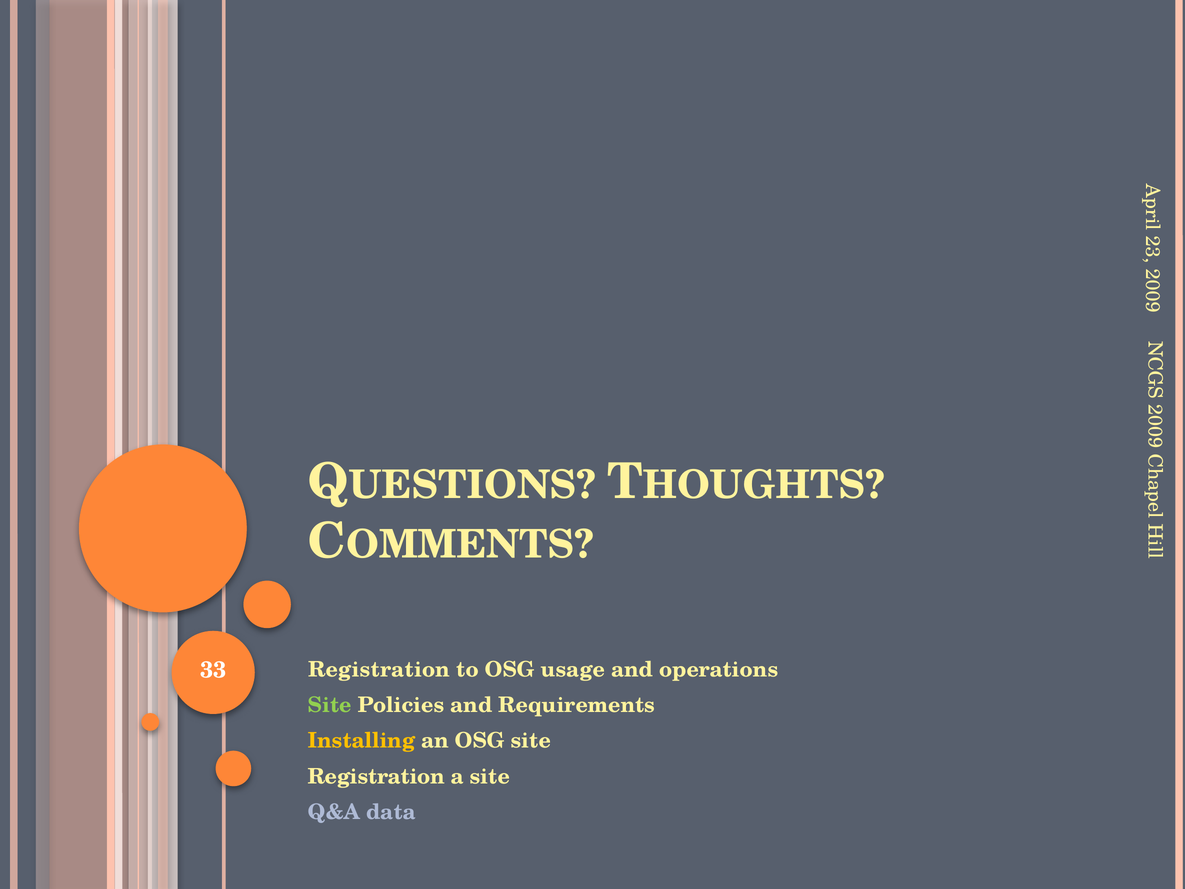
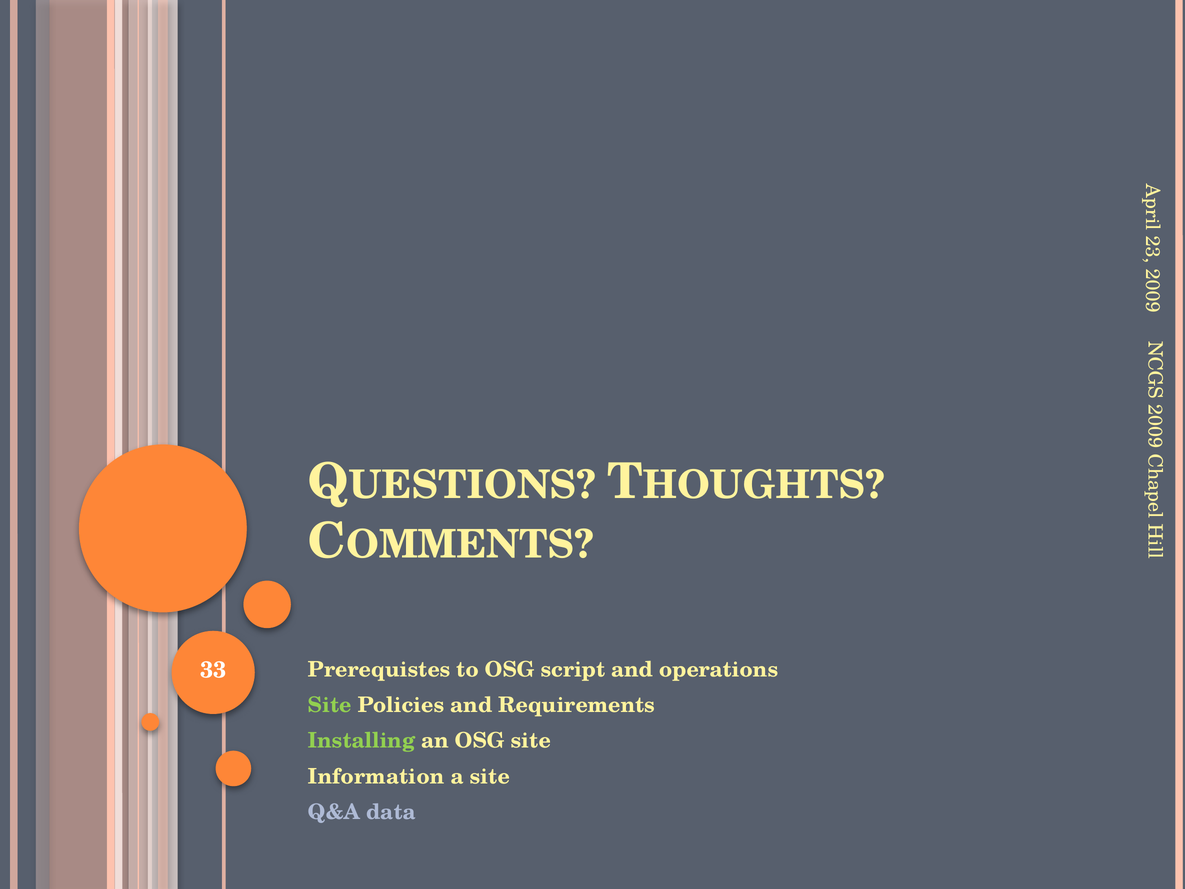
Registration: Registration -> Prerequistes (379, 669)
usage: usage -> script (573, 669)
Installing colour: yellow -> light green (362, 741)
Registration: Registration -> Information (376, 776)
